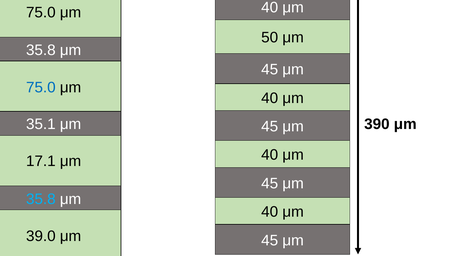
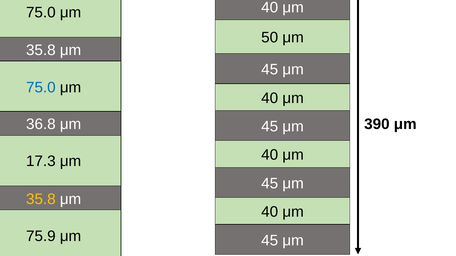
35.1: 35.1 -> 36.8 (41, 124)
17.1: 17.1 -> 17.3 (41, 162)
35.8 colour: light blue -> yellow (41, 199)
39.0: 39.0 -> 75.9 (41, 237)
